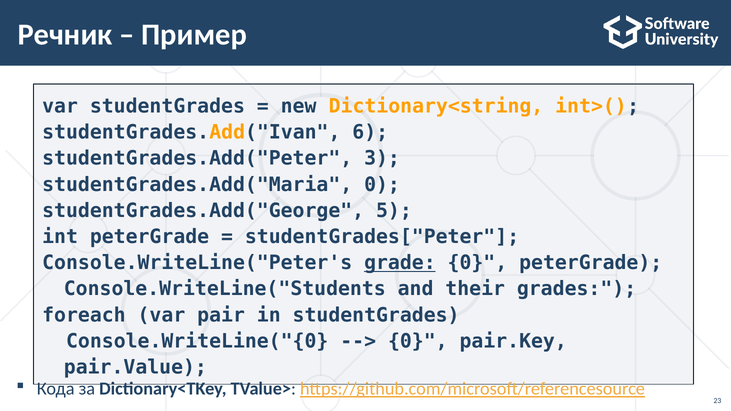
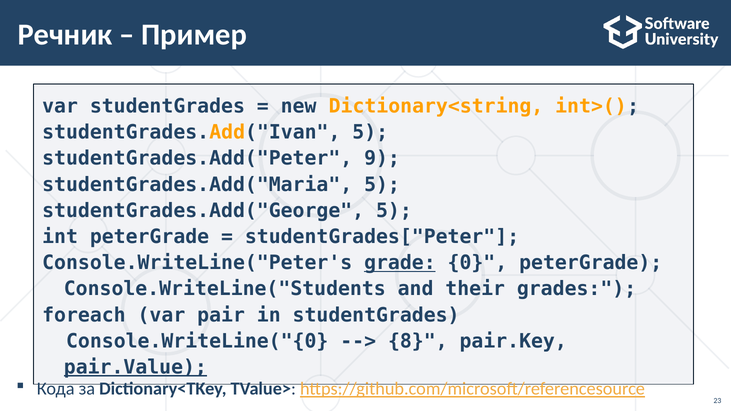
studentGrades.Add("Ivan 6: 6 -> 5 (370, 132)
3: 3 -> 9 (382, 159)
studentGrades.Add("Maria 0: 0 -> 5 (382, 185)
0: 0 -> 8 (418, 341)
pair.Value underline: none -> present (135, 367)
